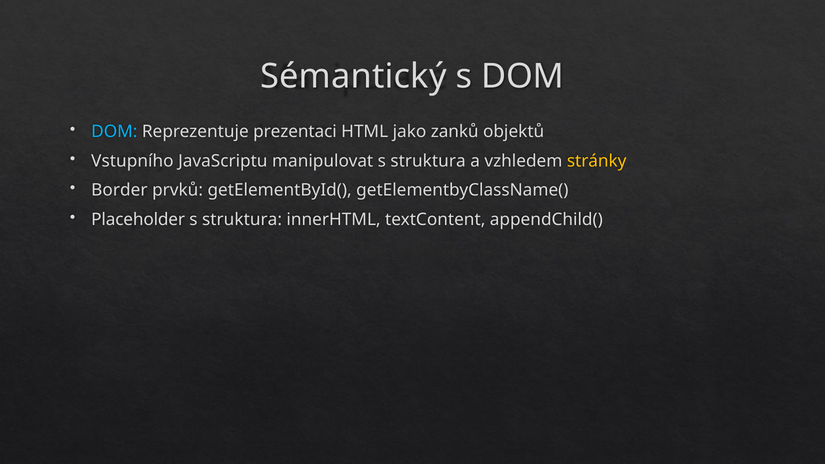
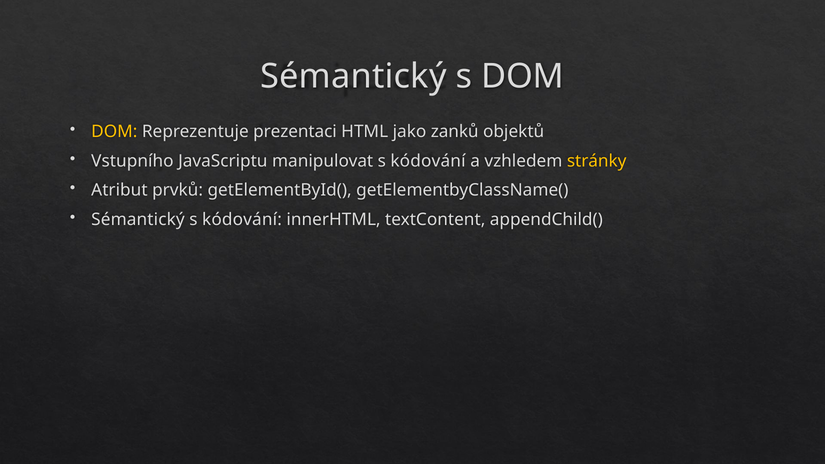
DOM colour: light blue -> yellow (114, 132)
manipulovat s struktura: struktura -> kódování (428, 161)
Border: Border -> Atribut (119, 190)
Placeholder: Placeholder -> Sémantický (138, 220)
struktura: struktura -> kódování (242, 220)
